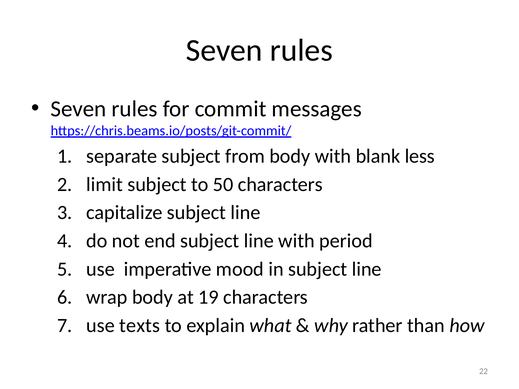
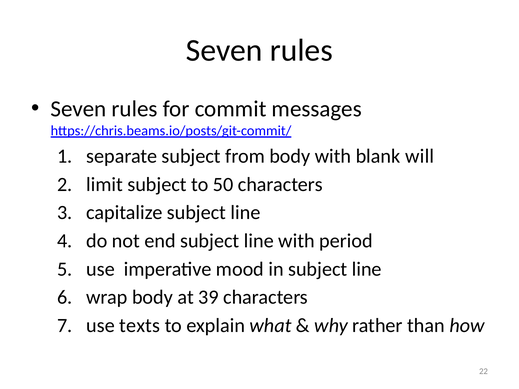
less: less -> will (420, 156)
19: 19 -> 39 (208, 297)
